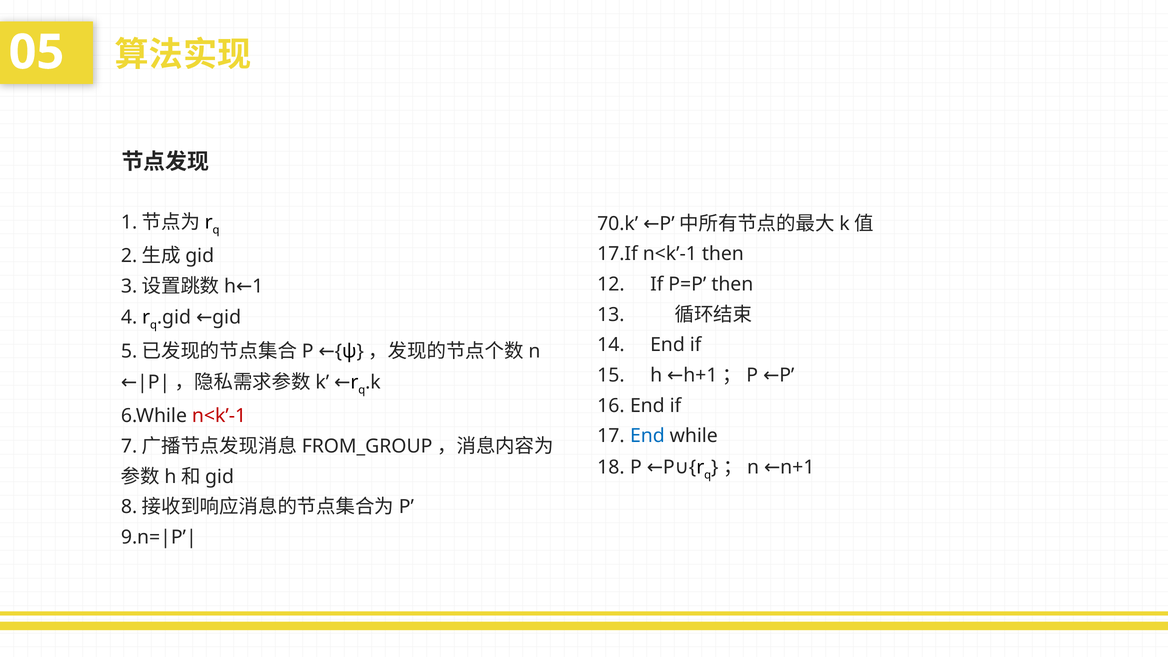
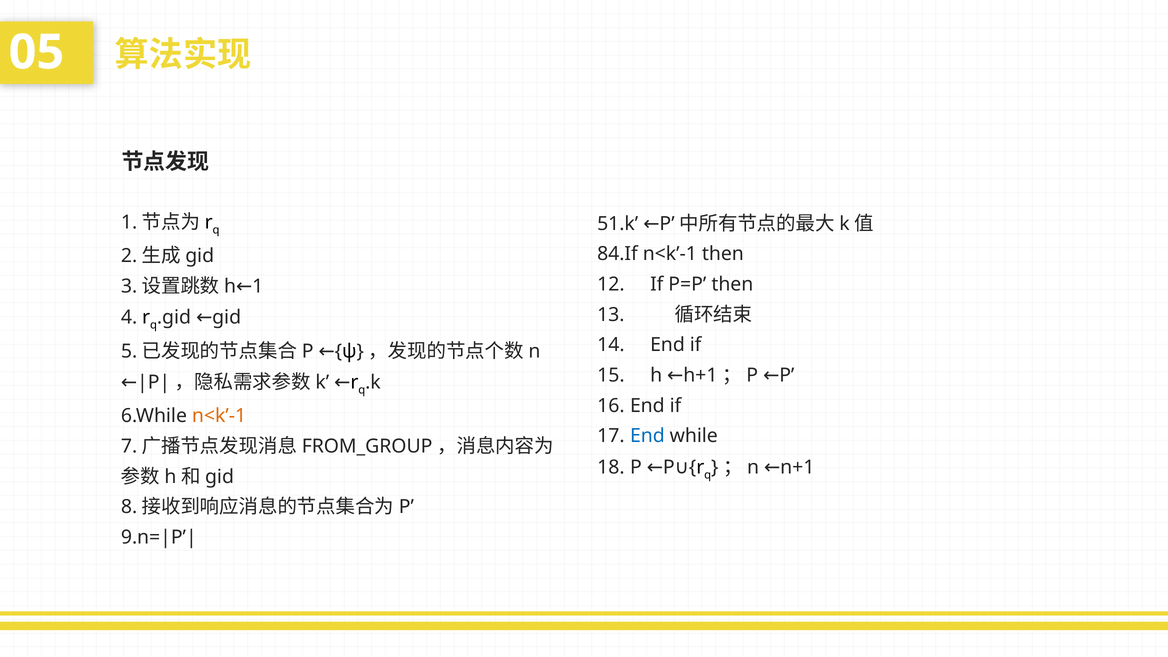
70.k: 70.k -> 51.k (618, 224)
17.If: 17.If -> 84.If (617, 254)
n<k’-1 colour: red -> orange (219, 416)
